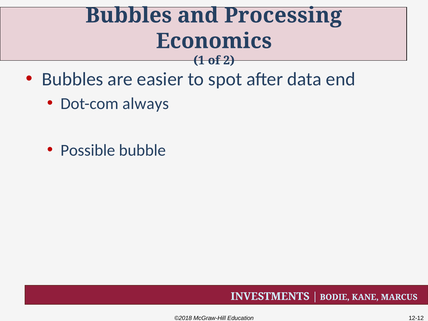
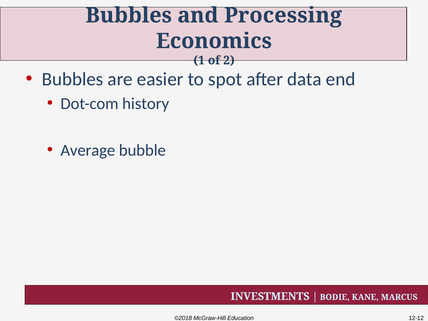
always: always -> history (146, 104)
Possible: Possible -> Average (88, 150)
